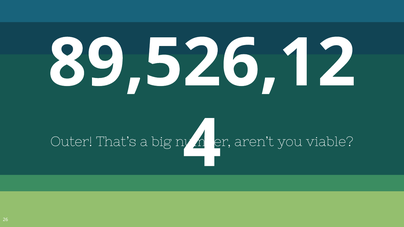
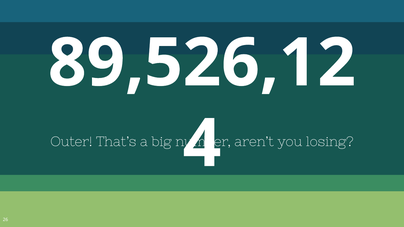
viable: viable -> losing (330, 142)
